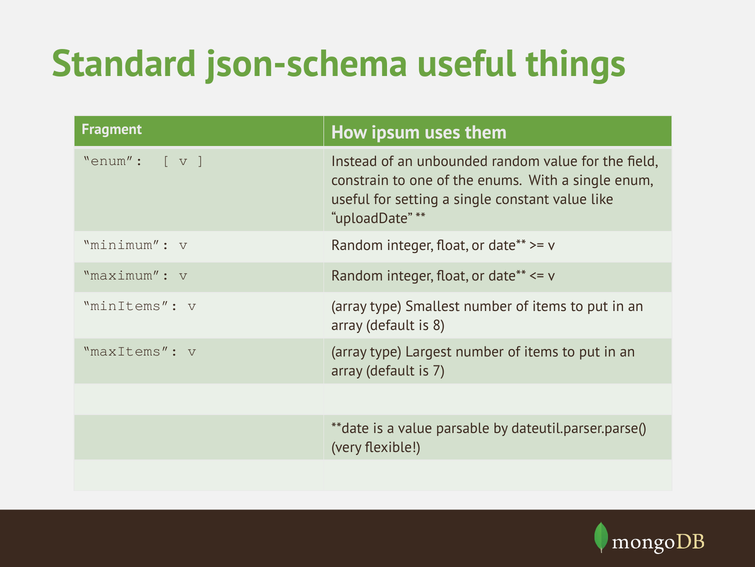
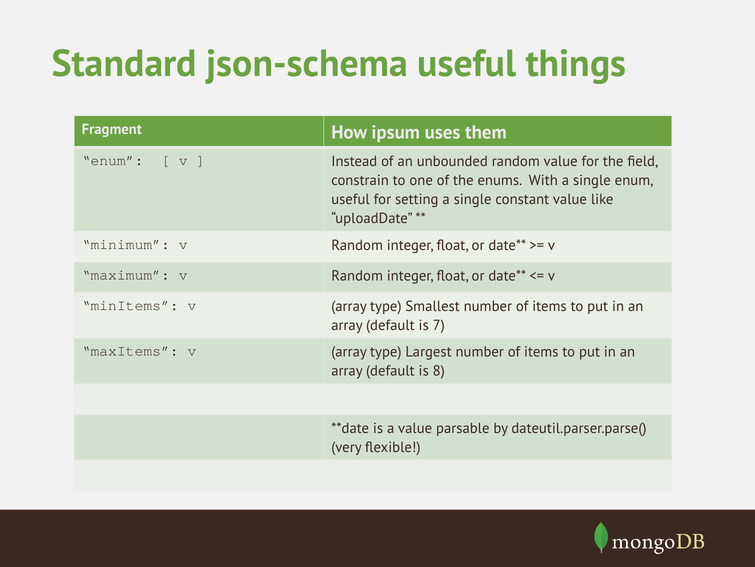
8: 8 -> 7 (439, 325)
7: 7 -> 8 (439, 371)
